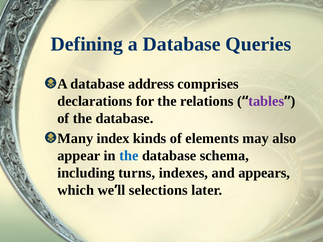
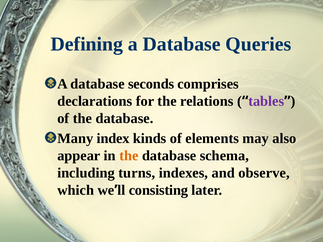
address: address -> seconds (151, 84)
the colour: blue -> orange (129, 156)
appears: appears -> observe (264, 173)
selections: selections -> consisting (158, 190)
